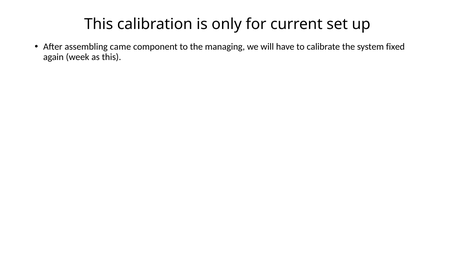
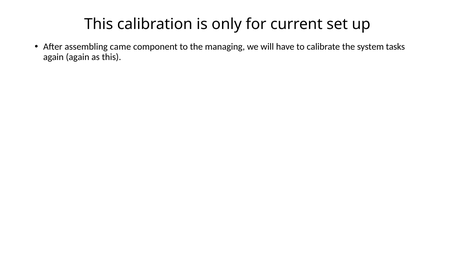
fixed: fixed -> tasks (395, 47)
again week: week -> again (78, 57)
